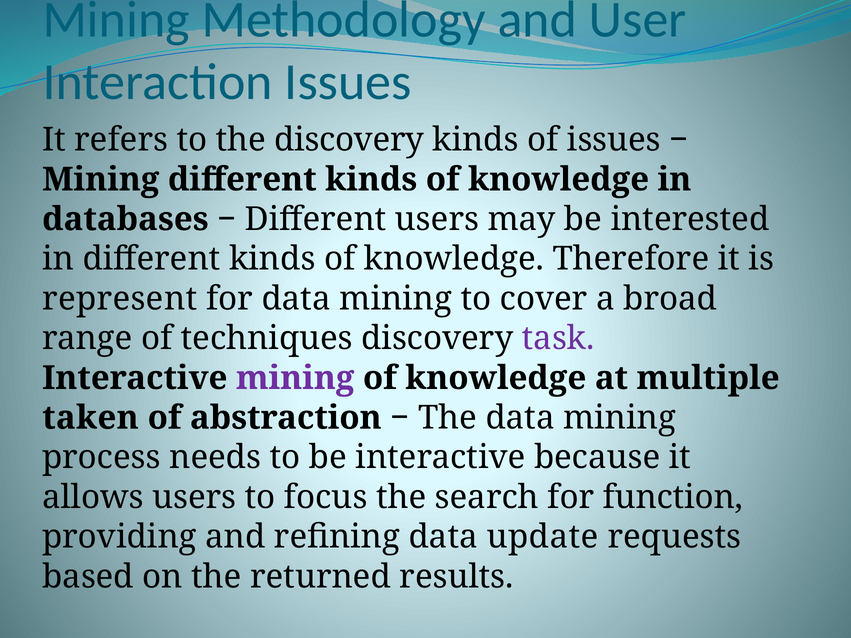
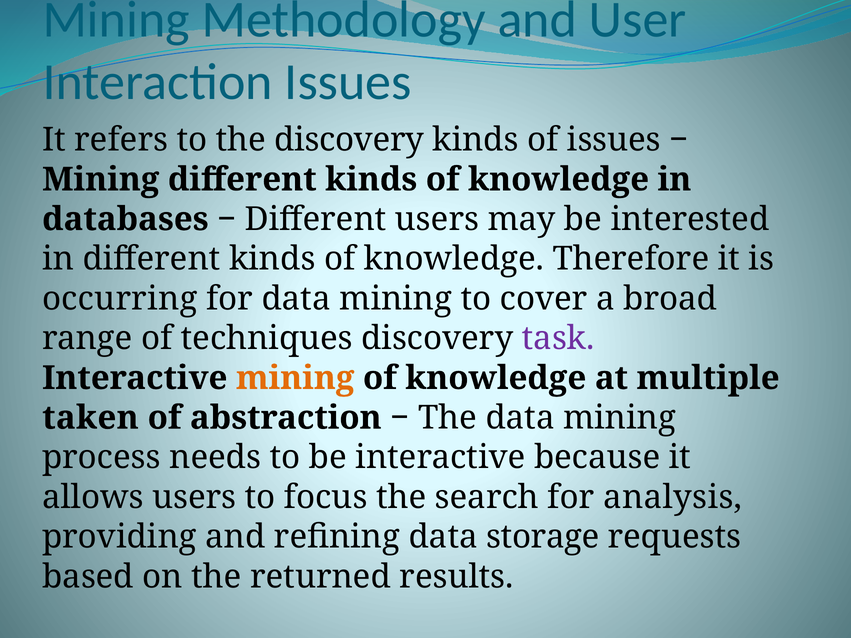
represent: represent -> occurring (120, 299)
mining colour: purple -> orange (295, 378)
function: function -> analysis (673, 497)
update: update -> storage (543, 537)
